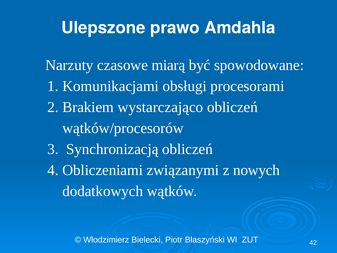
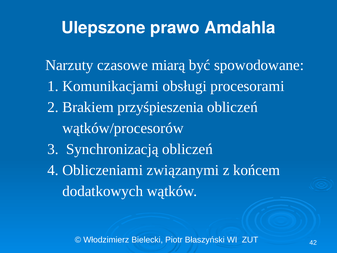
wystarczająco: wystarczająco -> przyśpieszenia (161, 107)
nowych: nowych -> końcem (257, 170)
